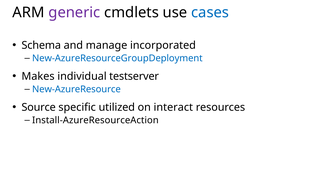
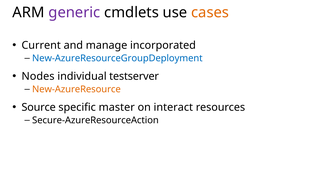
cases colour: blue -> orange (210, 13)
Schema: Schema -> Current (41, 45)
Makes: Makes -> Nodes (38, 76)
New-AzureResource colour: blue -> orange (76, 89)
utilized: utilized -> master (117, 107)
Install-AzureResourceAction: Install-AzureResourceAction -> Secure-AzureResourceAction (95, 120)
